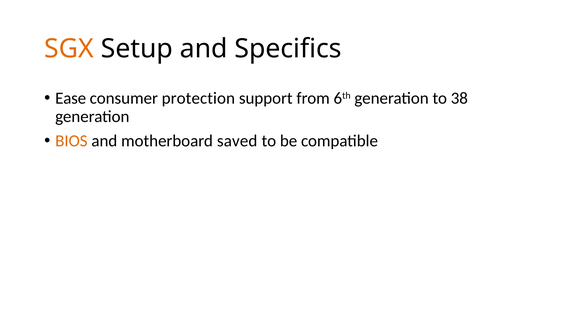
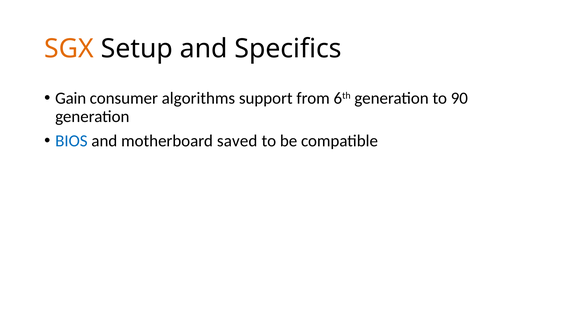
Ease: Ease -> Gain (71, 98)
protection: protection -> algorithms (198, 98)
38: 38 -> 90 (459, 98)
BIOS colour: orange -> blue (71, 141)
